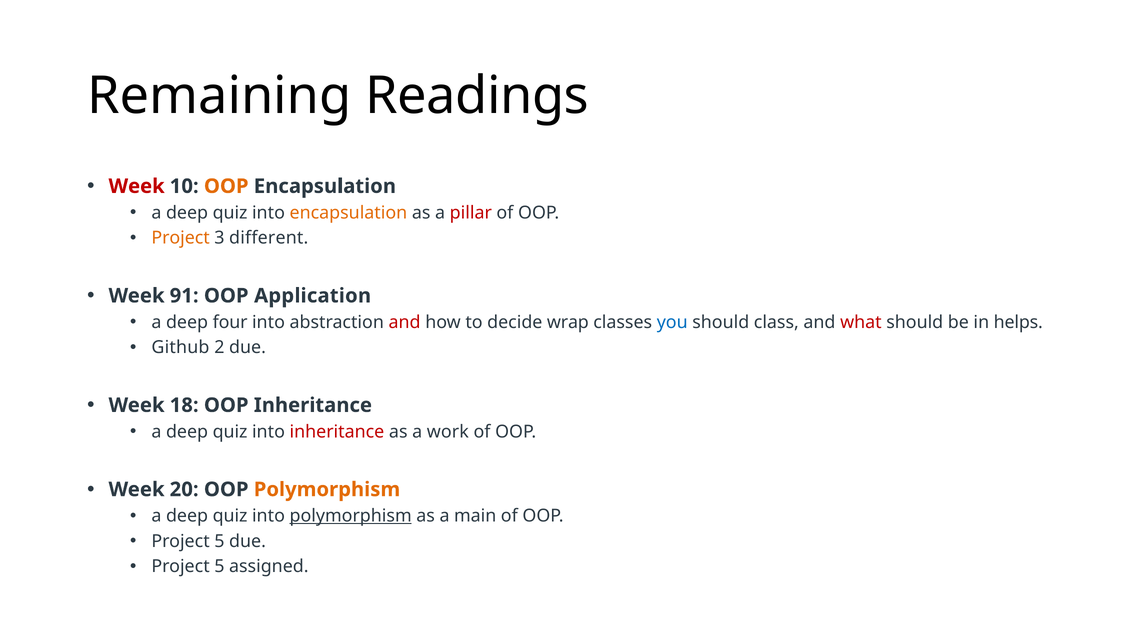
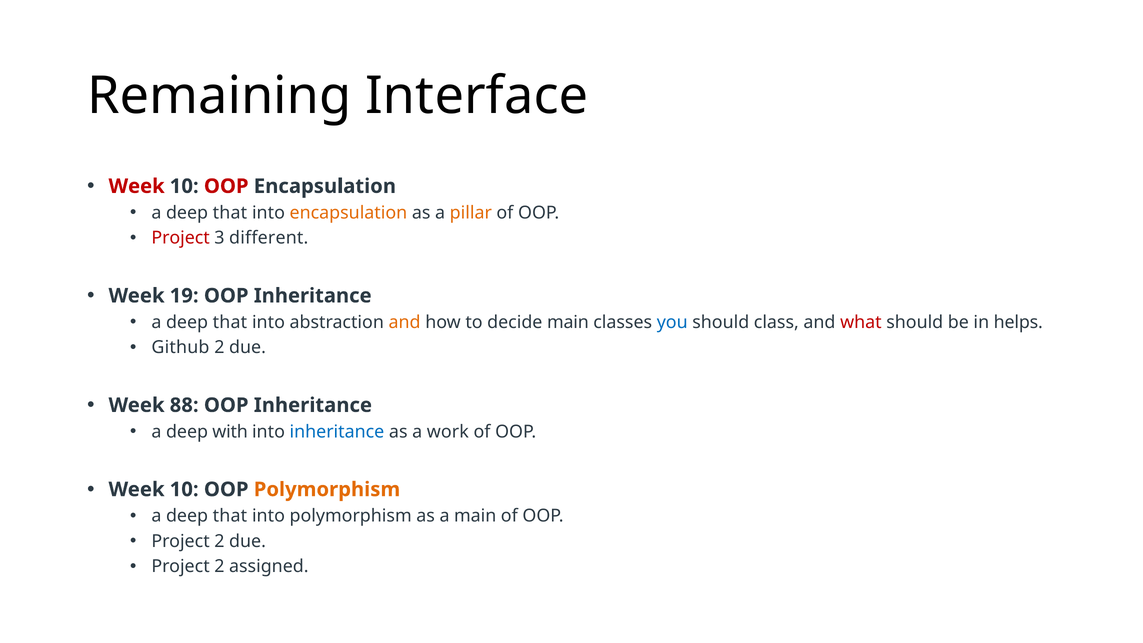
Readings: Readings -> Interface (477, 96)
OOP colour: orange -> red (226, 186)
quiz: quiz -> that (230, 213)
pillar colour: red -> orange (471, 213)
Project colour: orange -> red (181, 238)
91: 91 -> 19 (184, 296)
Application: Application -> Inheritance (313, 296)
four: four -> that (230, 322)
and colour: red -> orange (405, 322)
decide wrap: wrap -> main (568, 322)
18: 18 -> 88 (184, 405)
quiz: quiz -> with (230, 432)
inheritance colour: red -> blue (337, 432)
20: 20 -> 10 (184, 489)
quiz: quiz -> that (230, 516)
polymorphism underline: present -> none (351, 516)
5: 5 -> 2 (219, 541)
5: 5 -> 2 (219, 566)
